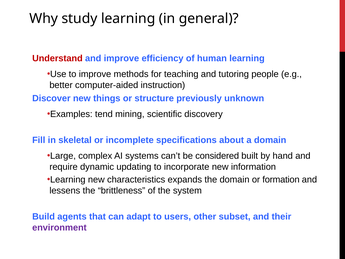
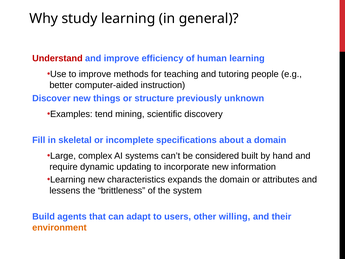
formation: formation -> attributes (281, 180)
subset: subset -> willing (235, 216)
environment colour: purple -> orange (59, 227)
